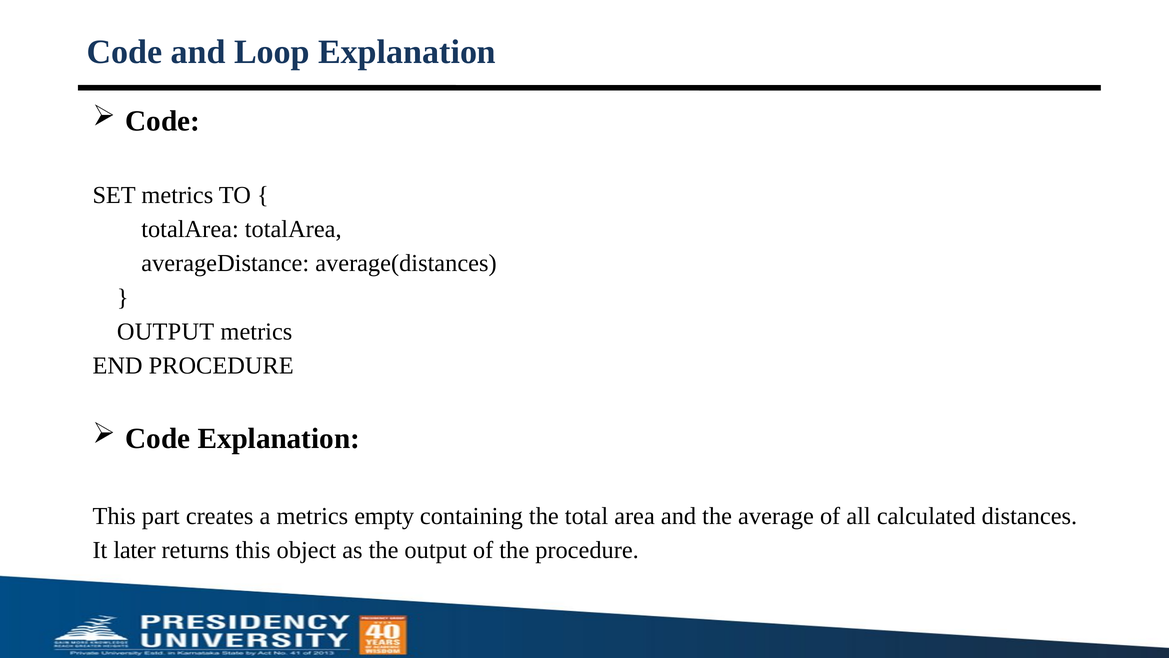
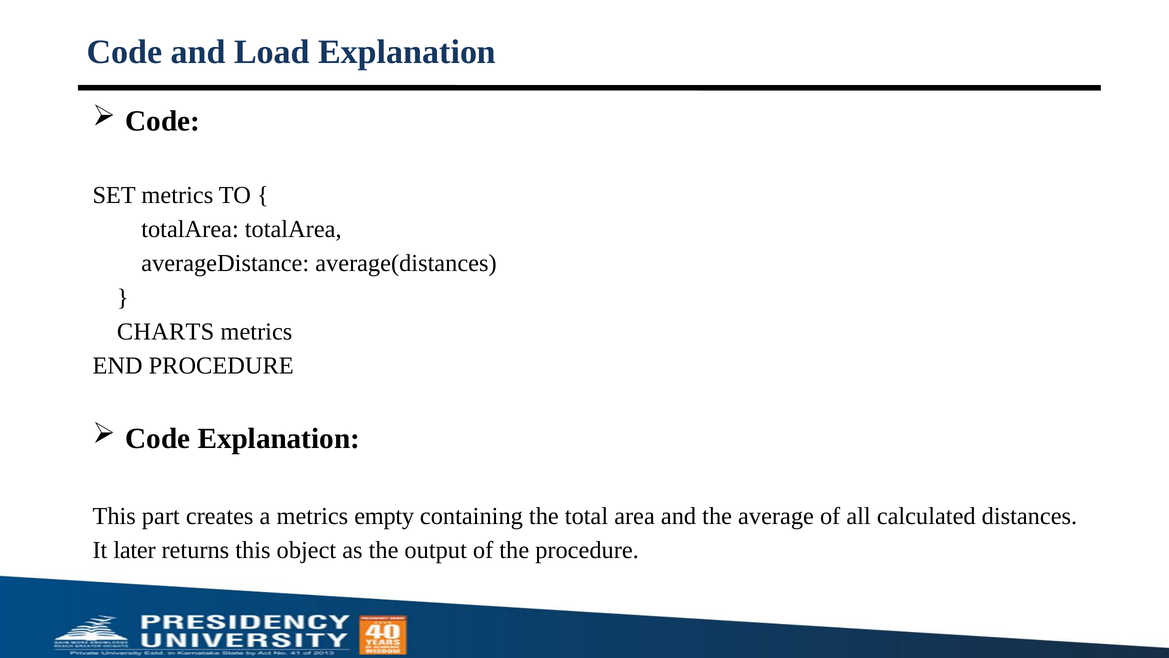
Loop: Loop -> Load (272, 52)
OUTPUT: OUTPUT -> CHARTS (166, 332)
